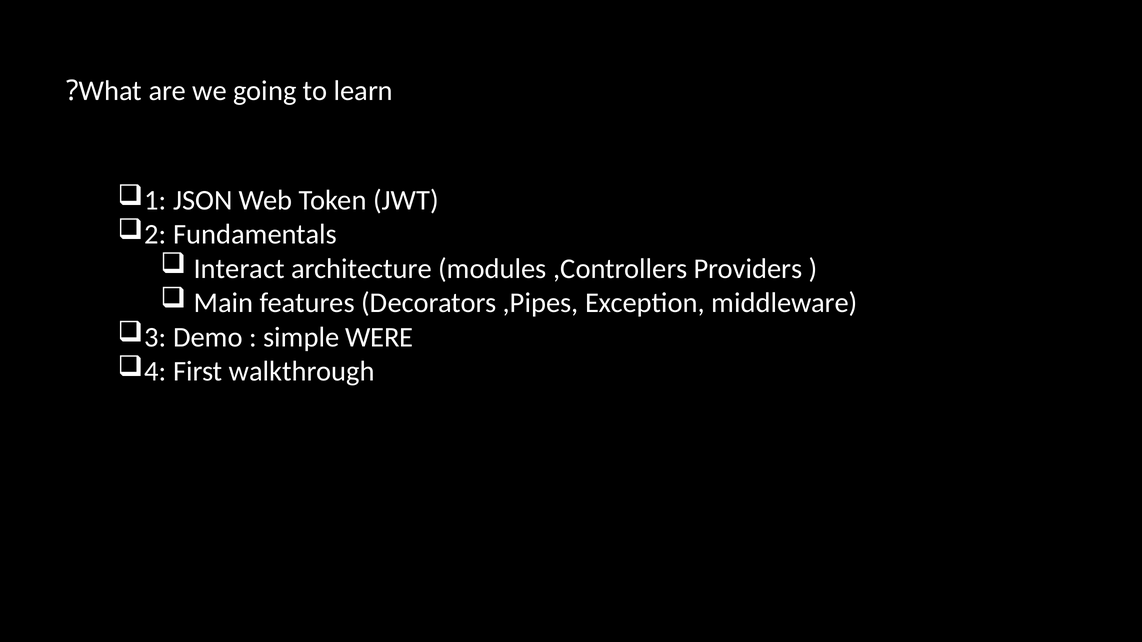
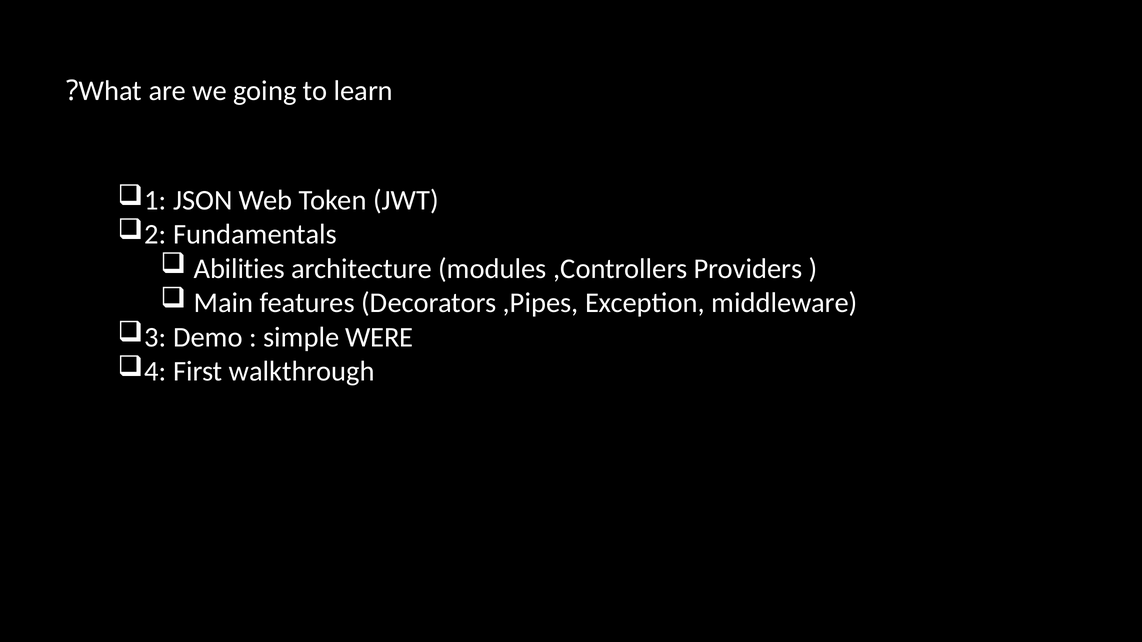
Interact: Interact -> Abilities (239, 269)
